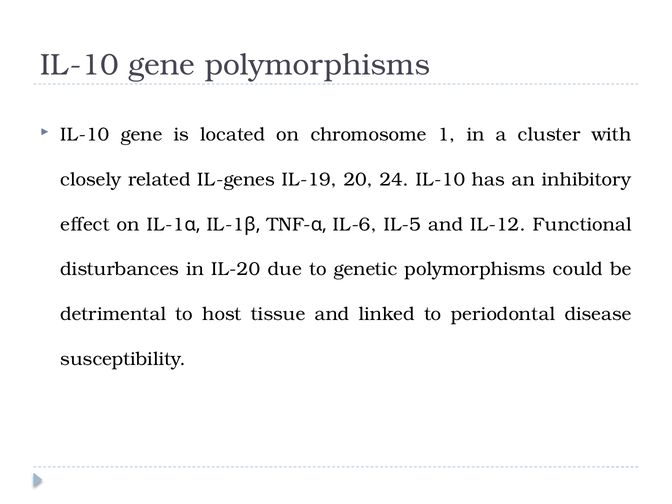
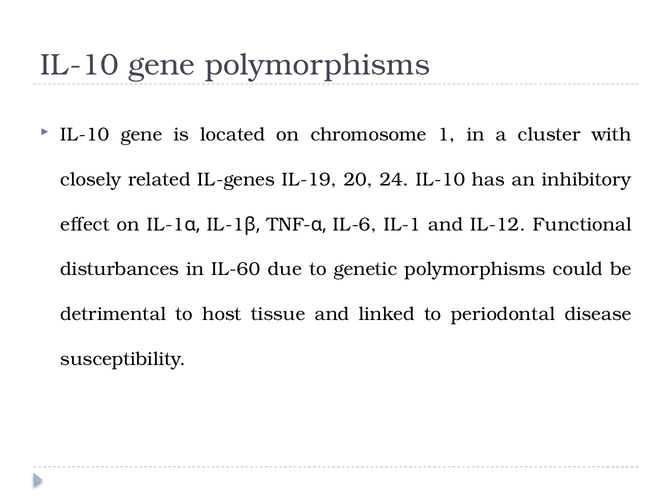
IL-6 IL-5: IL-5 -> IL-1 (402, 224)
IL-20: IL-20 -> IL-60 (236, 269)
